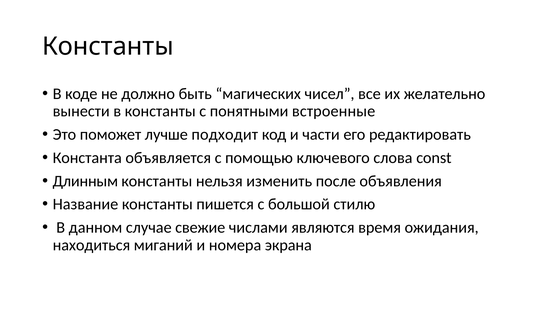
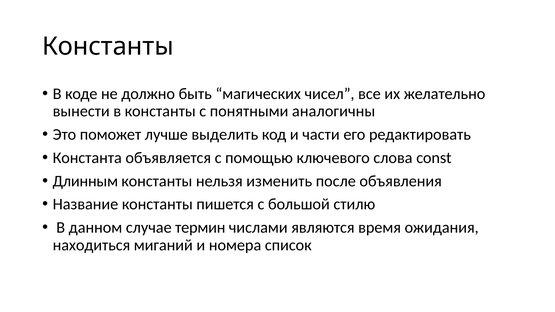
встроенные: встроенные -> аналогичны (334, 111)
подходит: подходит -> выделить (225, 135)
свежие: свежие -> термин (200, 228)
экрана: экрана -> список (288, 245)
